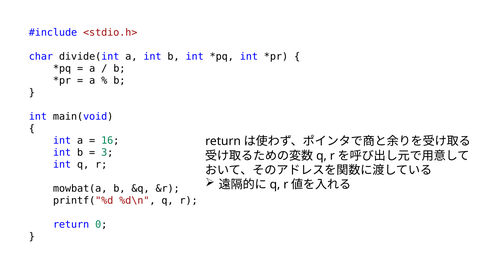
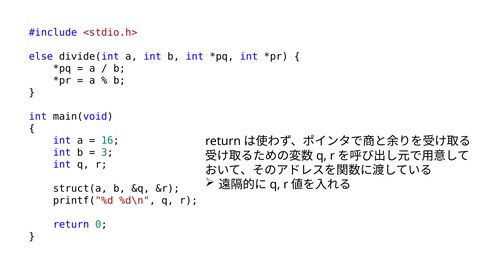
char: char -> else (41, 57)
mowbat(a: mowbat(a -> struct(a (80, 189)
